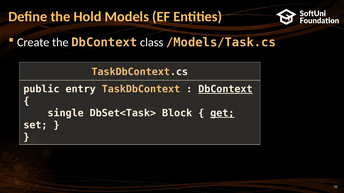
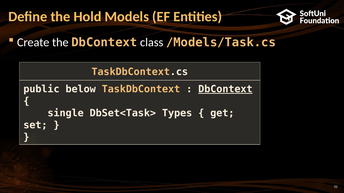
entry: entry -> below (81, 89)
Block: Block -> Types (177, 113)
get underline: present -> none (222, 113)
